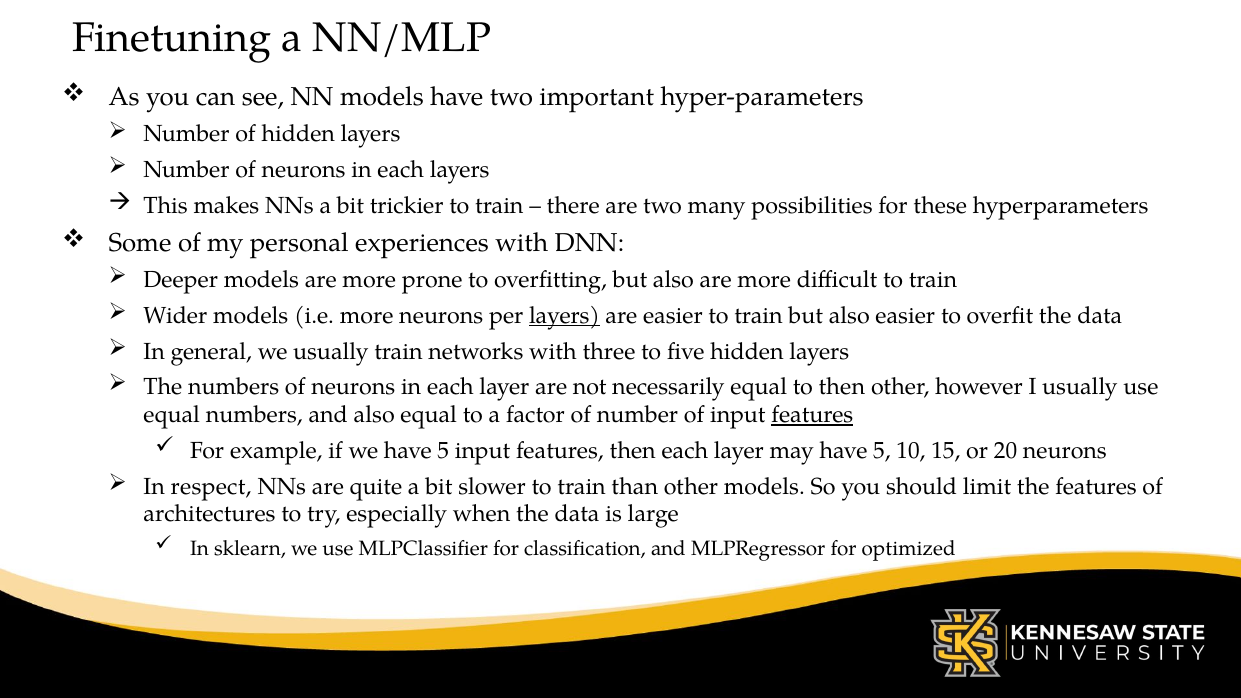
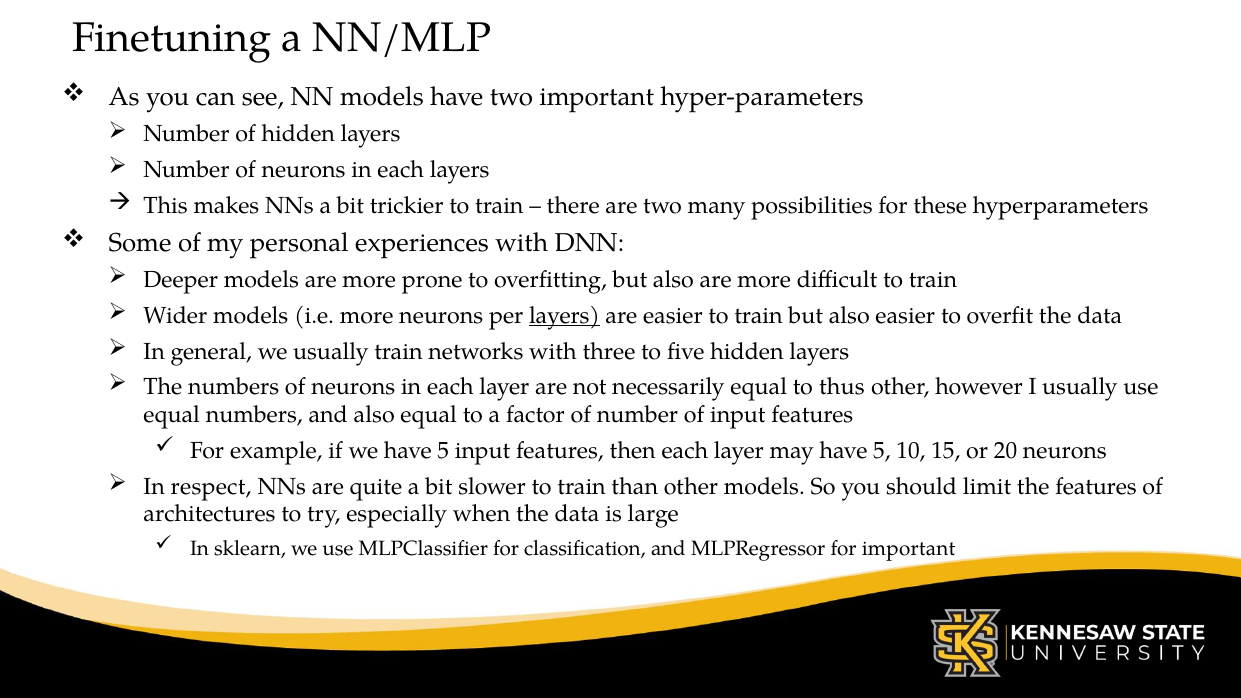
to then: then -> thus (842, 387)
features underline: present -> none (812, 415)
for optimized: optimized -> important (909, 548)
